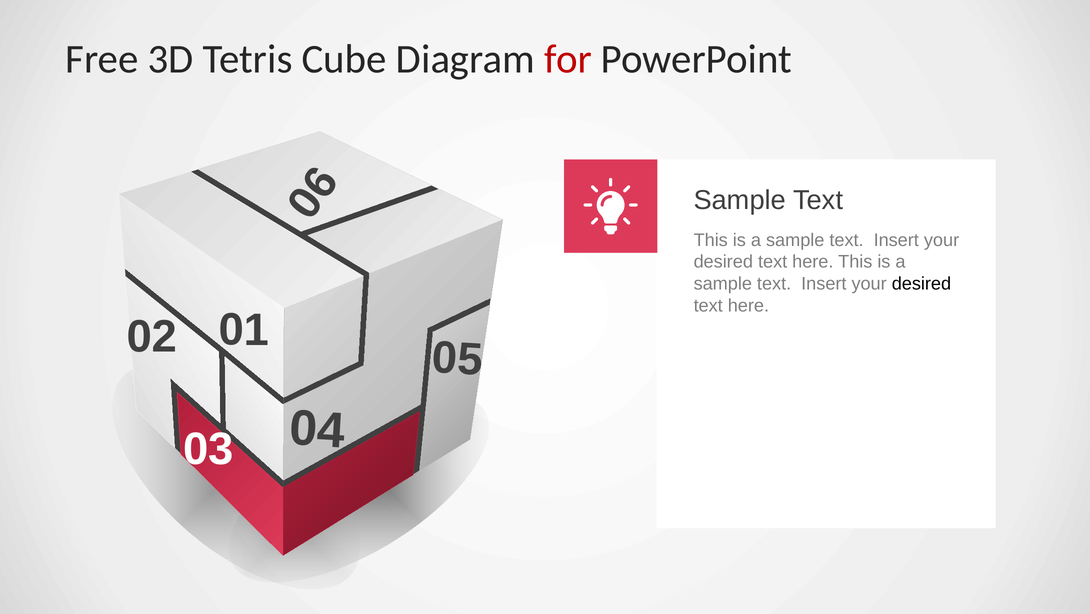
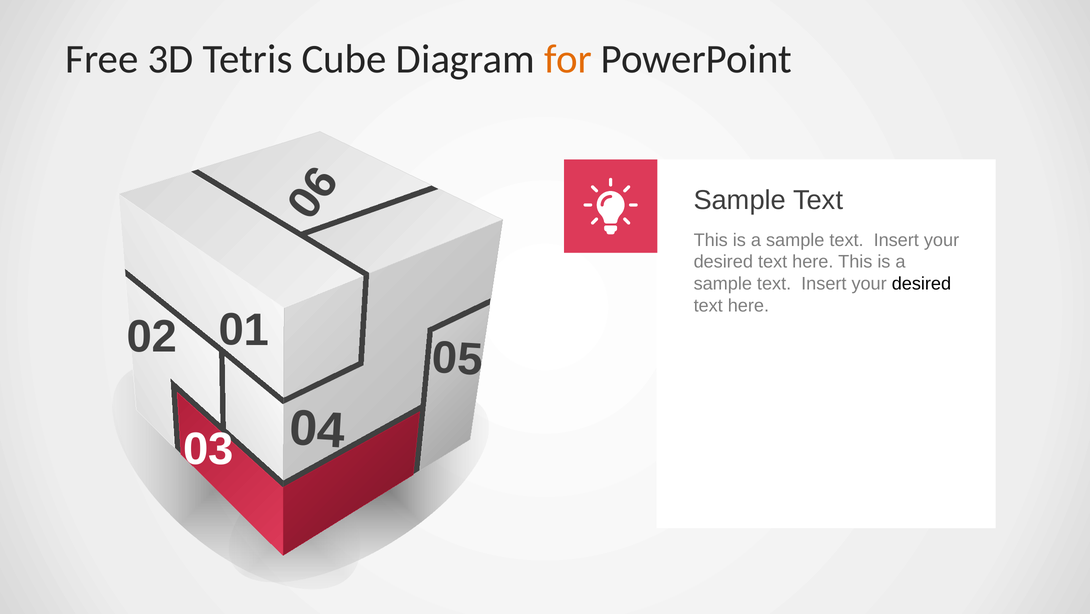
for colour: red -> orange (568, 59)
